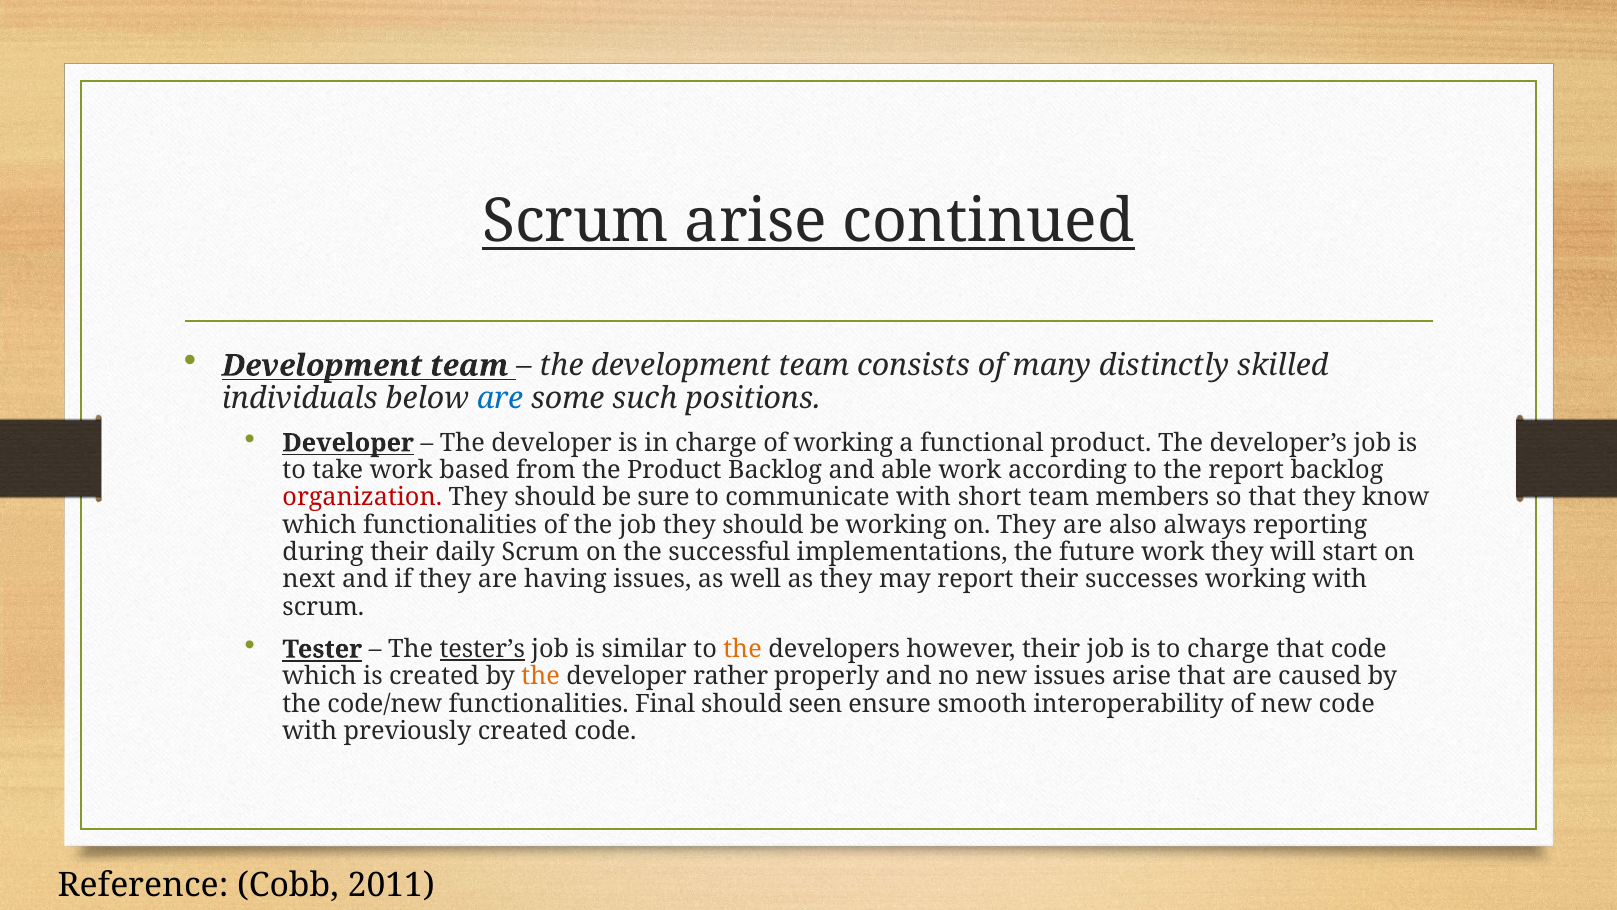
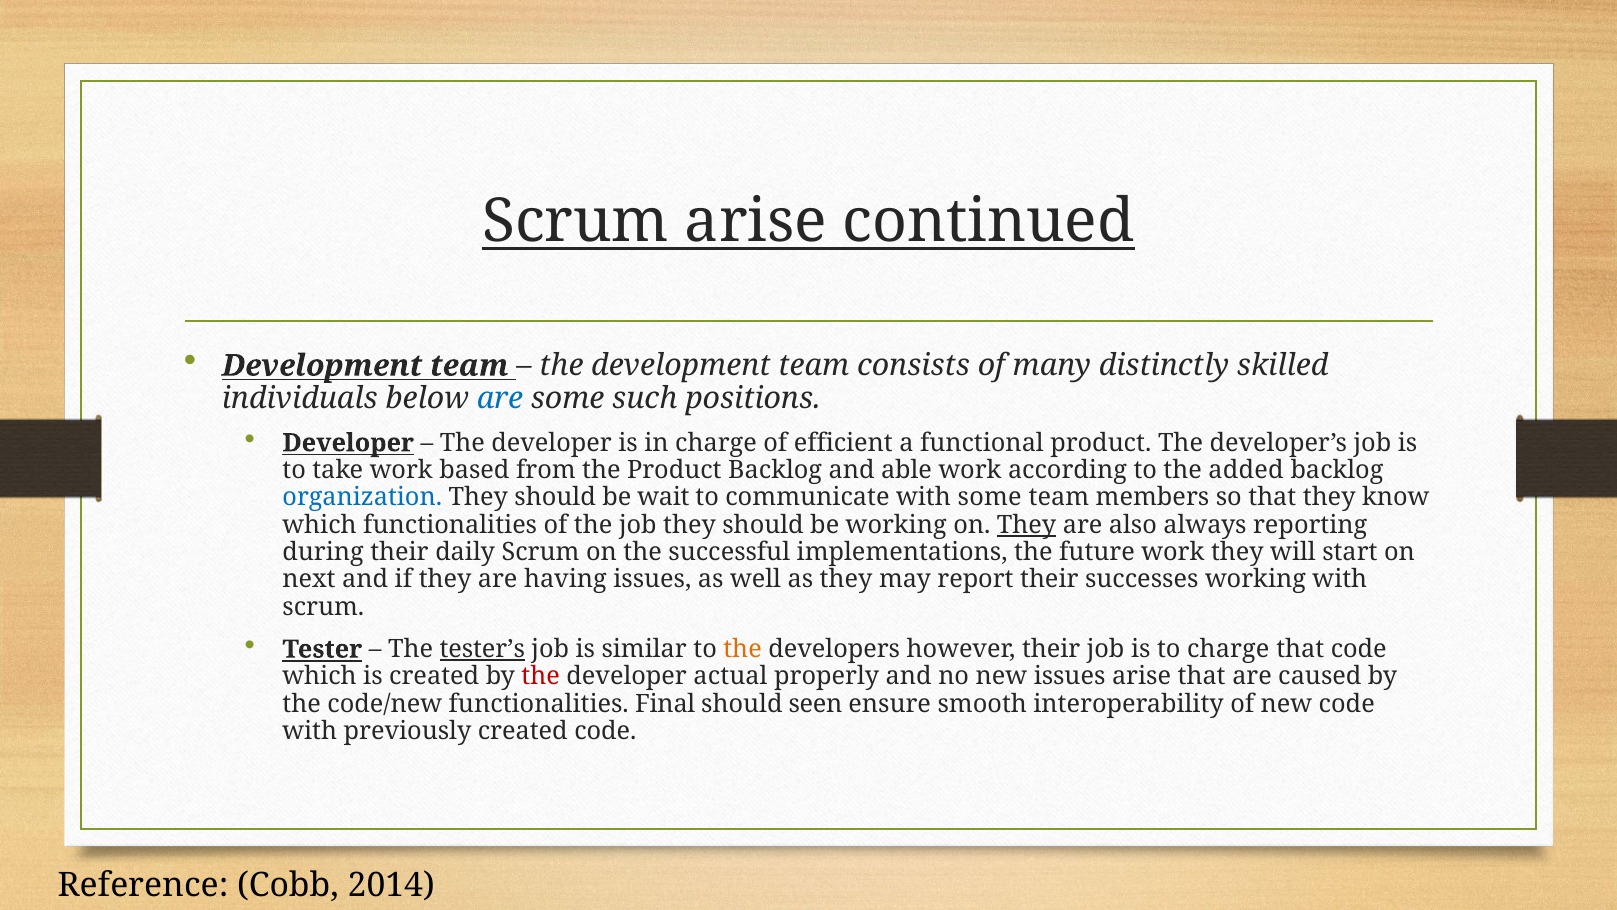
of working: working -> efficient (843, 443)
the report: report -> added (1246, 470)
organization colour: red -> blue (362, 497)
sure: sure -> wait (664, 497)
with short: short -> some (990, 497)
They underline: none -> present (1027, 525)
the colour: orange -> red (541, 676)
rather: rather -> actual (731, 676)
2011: 2011 -> 2014 (391, 885)
